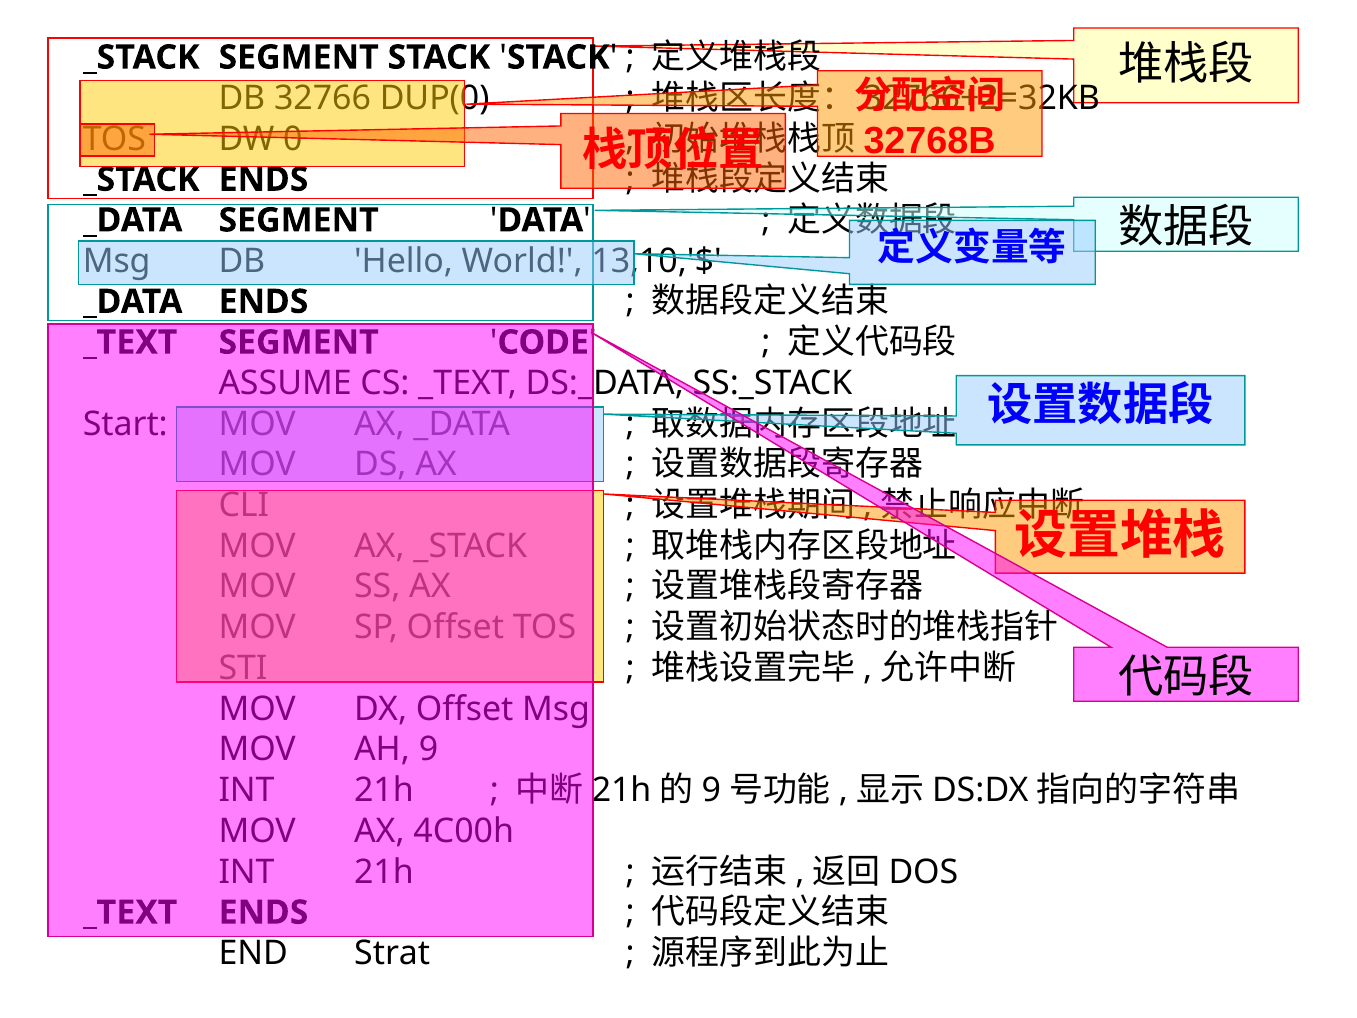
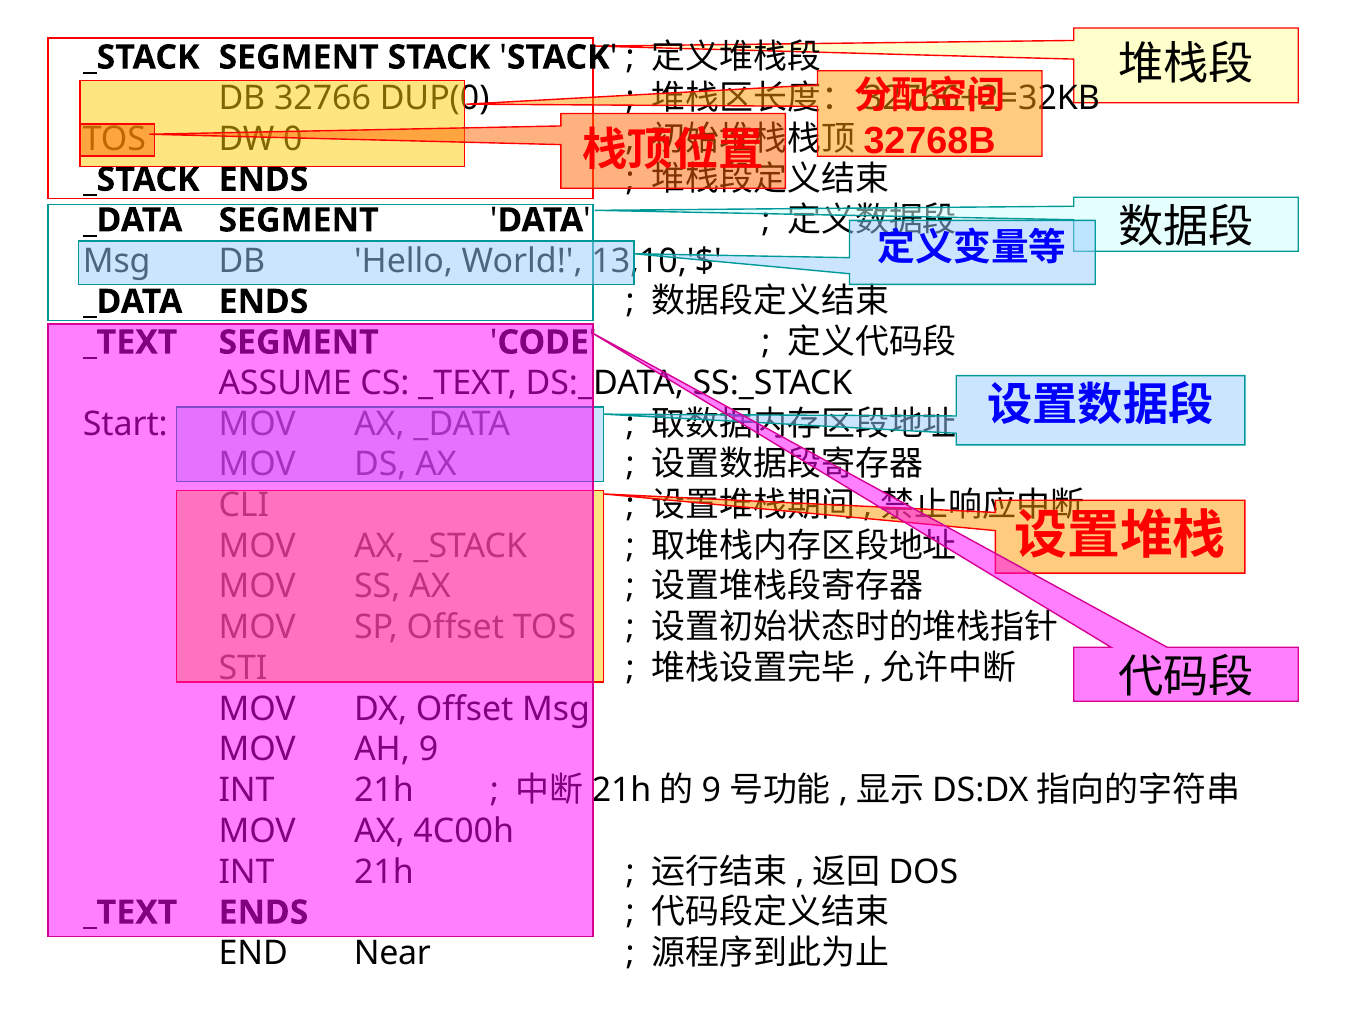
Strat: Strat -> Near (392, 953)
